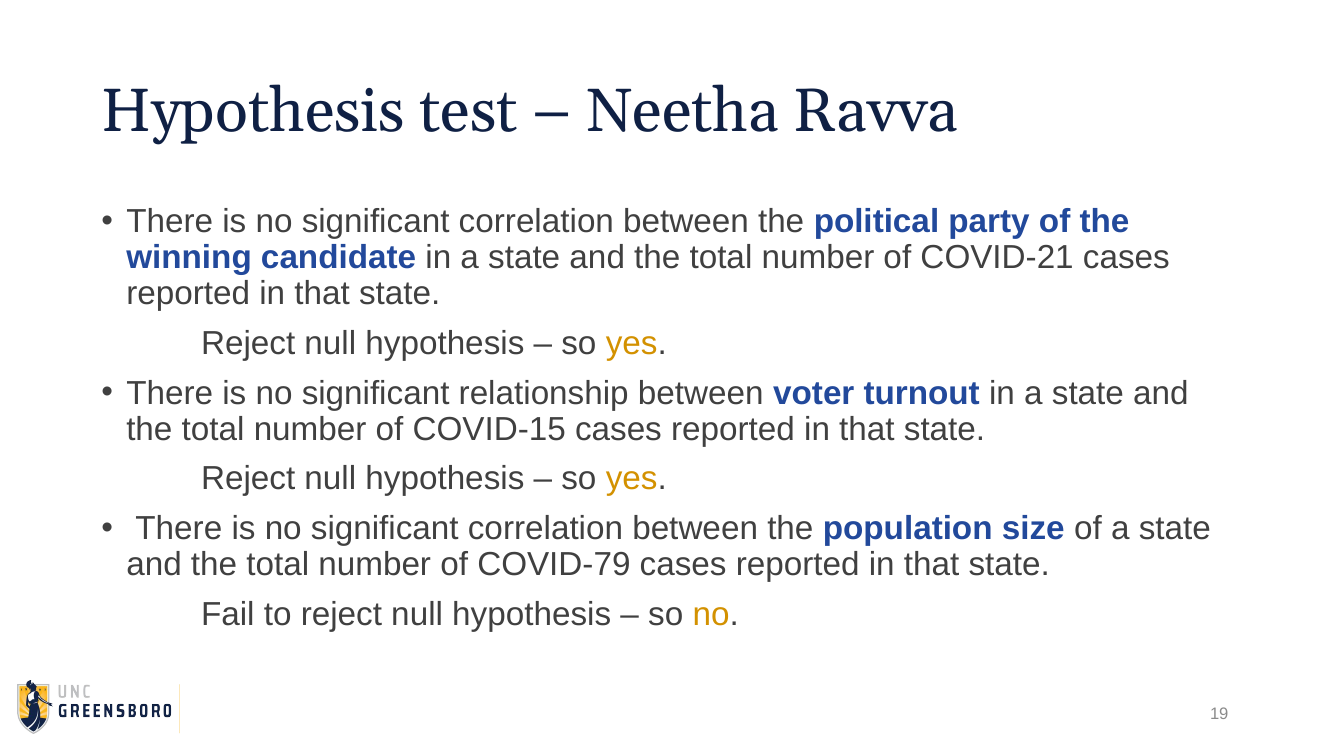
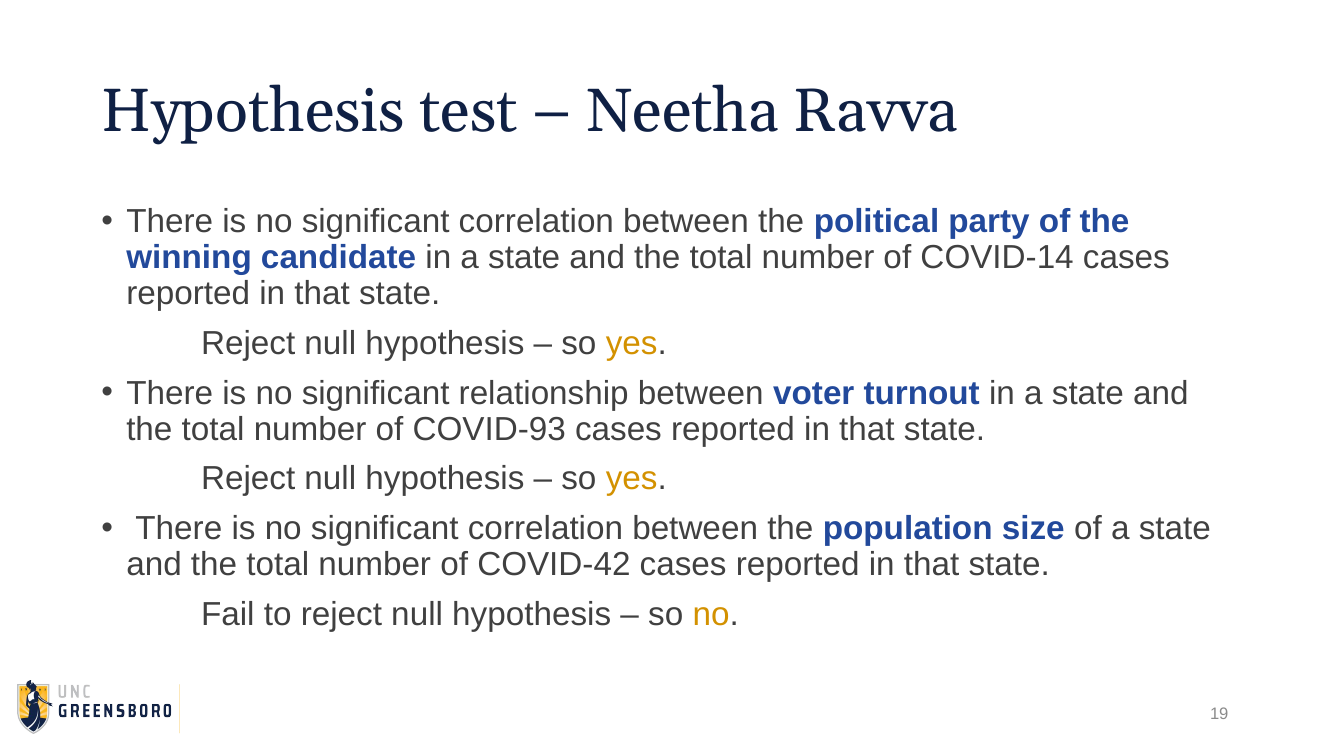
COVID-21: COVID-21 -> COVID-14 (997, 258)
COVID-15: COVID-15 -> COVID-93 (489, 429)
COVID-79: COVID-79 -> COVID-42 (554, 565)
